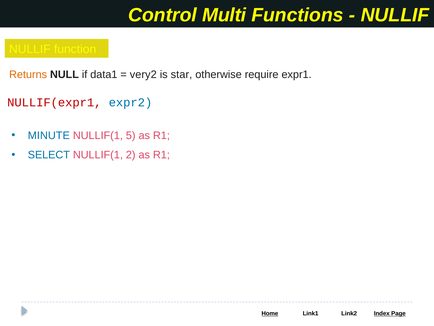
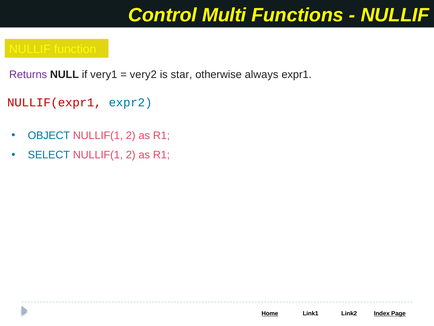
Returns colour: orange -> purple (28, 74)
data1: data1 -> very1 (104, 74)
require: require -> always (262, 74)
MINUTE: MINUTE -> OBJECT (49, 135)
5: 5 -> 2 (131, 135)
